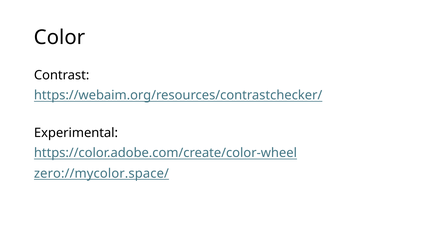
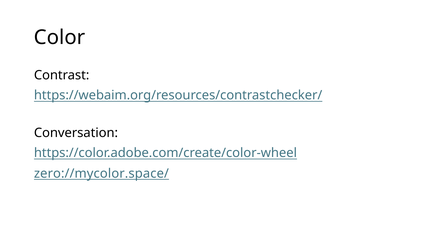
Experimental: Experimental -> Conversation (76, 133)
